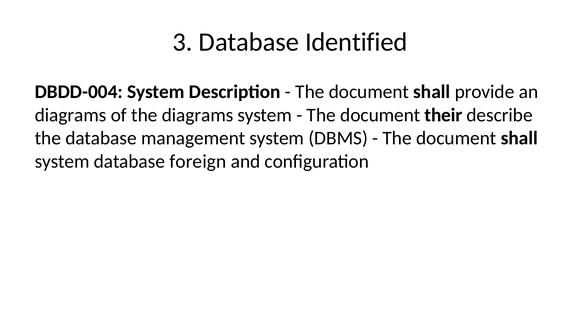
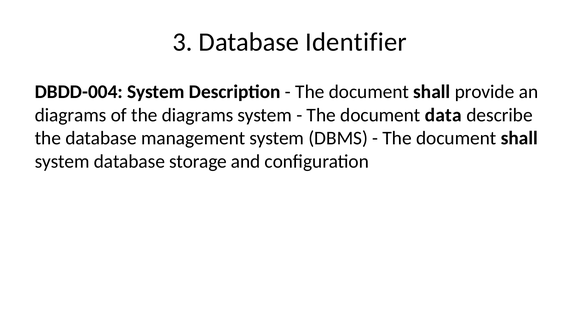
Identified: Identified -> Identifier (356, 42)
their: their -> data (443, 115)
foreign: foreign -> storage (198, 162)
